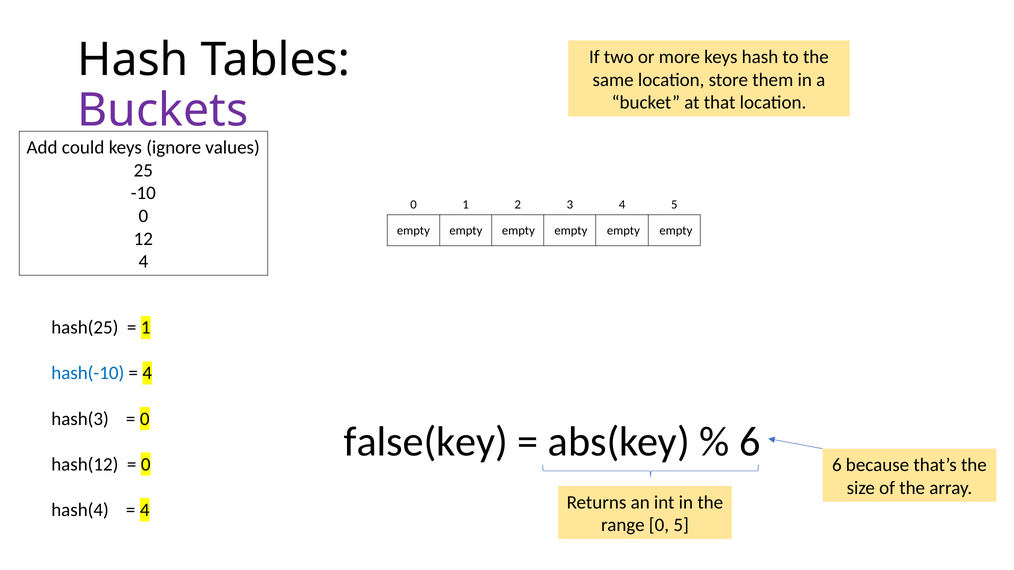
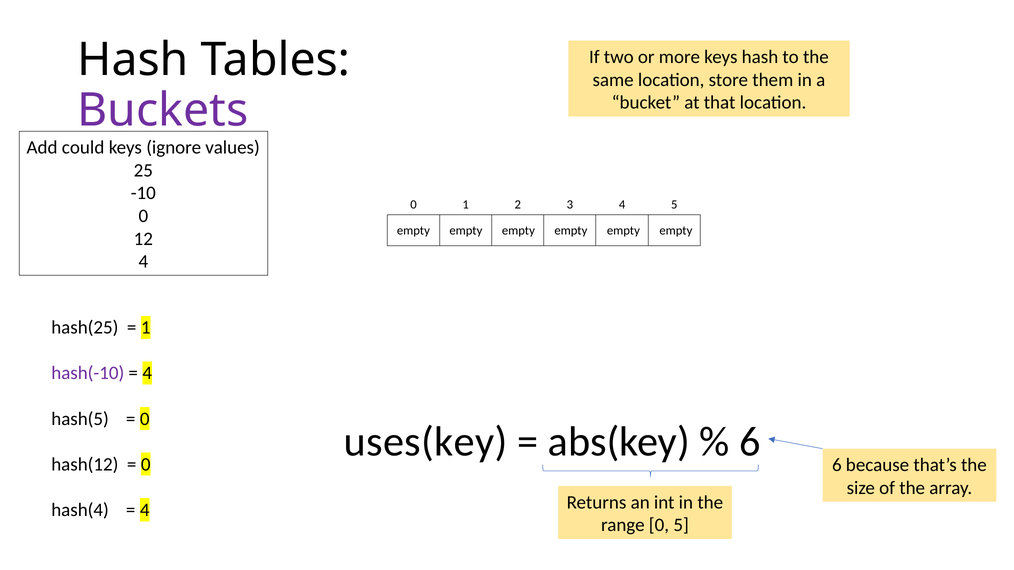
hash(-10 colour: blue -> purple (88, 373)
hash(3: hash(3 -> hash(5 (80, 419)
false(key: false(key -> uses(key (426, 442)
